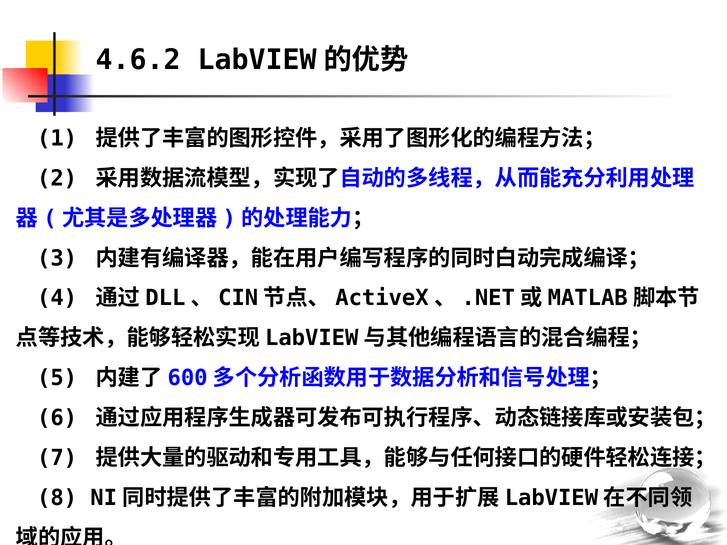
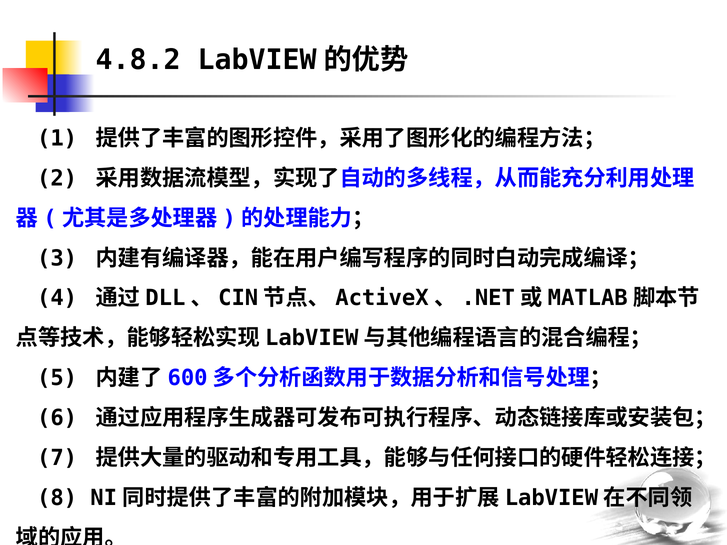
4.6.2: 4.6.2 -> 4.8.2 (138, 60)
